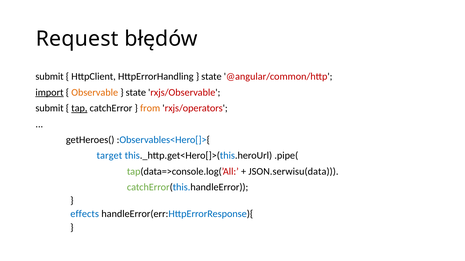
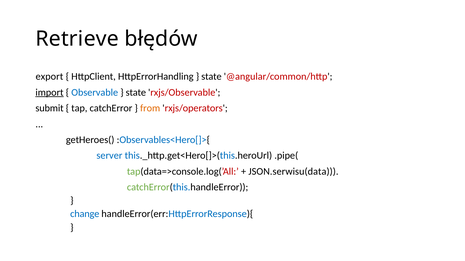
Request: Request -> Retrieve (77, 39)
submit: submit -> export (49, 77)
Observable colour: orange -> blue (95, 93)
tap underline: present -> none (79, 108)
target: target -> server (109, 156)
effects: effects -> change (85, 214)
